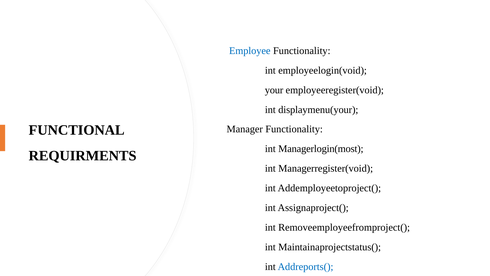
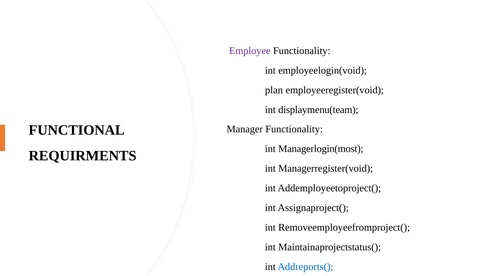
Employee colour: blue -> purple (250, 51)
your: your -> plan (274, 90)
displaymenu(your: displaymenu(your -> displaymenu(team (318, 109)
